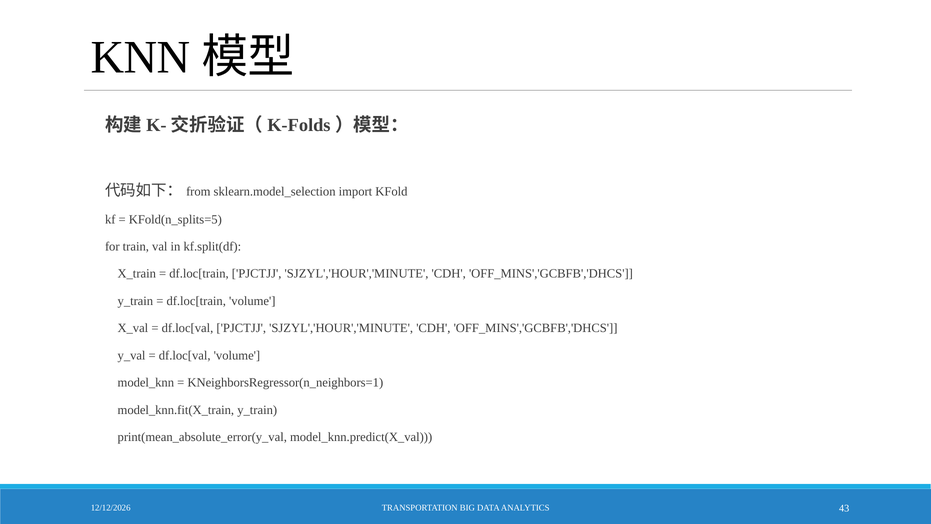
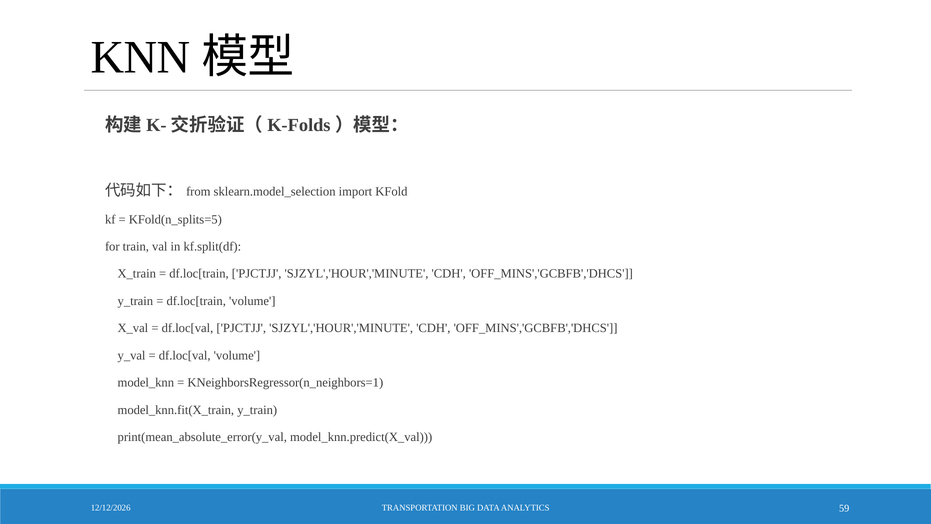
43: 43 -> 59 (844, 508)
